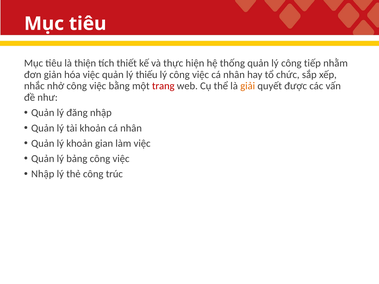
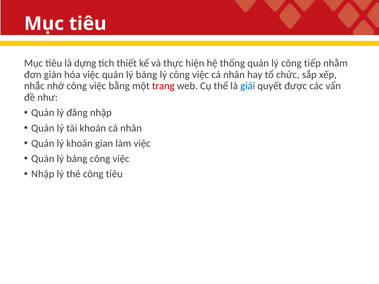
thiện: thiện -> dựng (85, 63)
việc quản lý thiếu: thiếu -> bảng (147, 75)
giải colour: orange -> blue (248, 86)
công trúc: trúc -> tiêu (114, 174)
